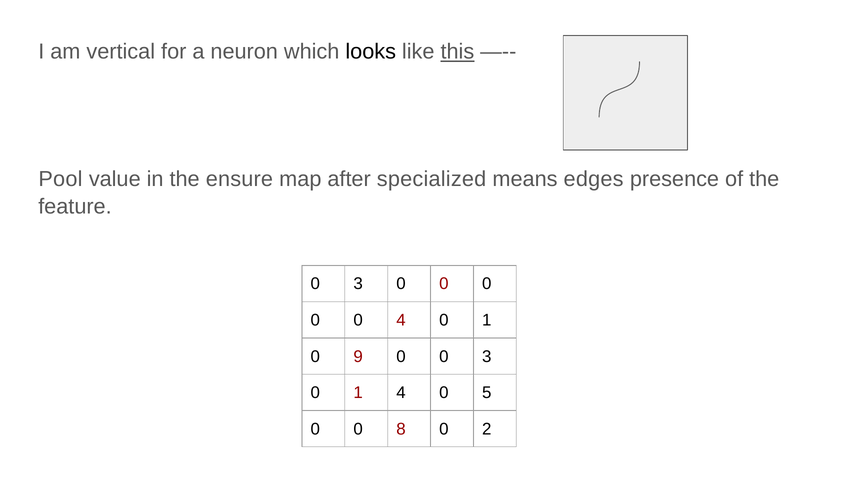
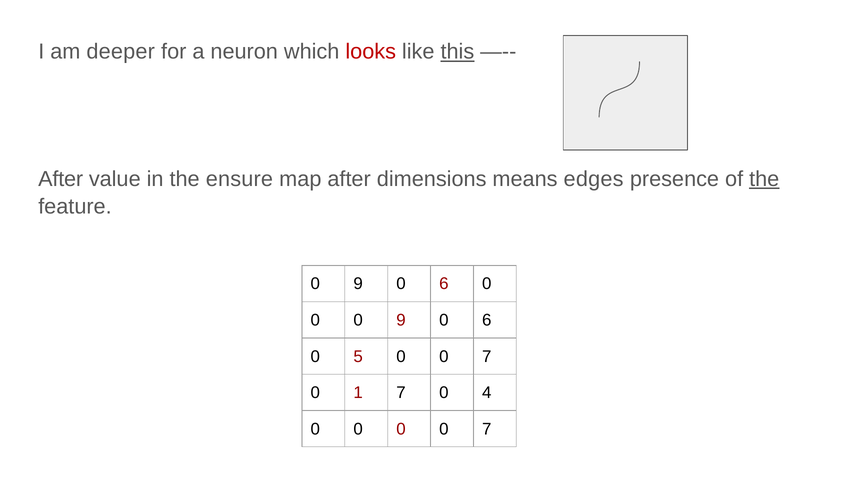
vertical: vertical -> deeper (121, 52)
looks colour: black -> red (371, 52)
Pool: Pool -> After (61, 179)
specialized: specialized -> dimensions (432, 179)
the underline: none -> present (764, 179)
3: 3 -> 9 (358, 284)
0: 0 -> 6 (444, 284)
0 0 4: 4 -> 9 (401, 320)
1: 1 -> 6 (487, 320)
9: 9 -> 5 (358, 357)
3: 3 -> 7 (487, 357)
1 4: 4 -> 7 (401, 393)
5: 5 -> 4 (487, 393)
8: 8 -> 0 (401, 429)
2: 2 -> 7 (487, 429)
